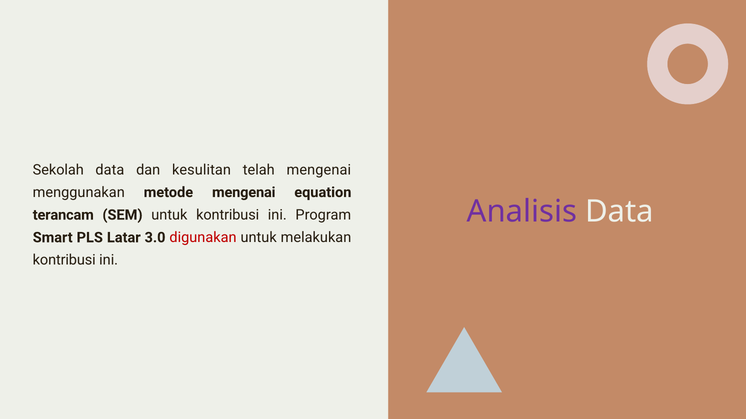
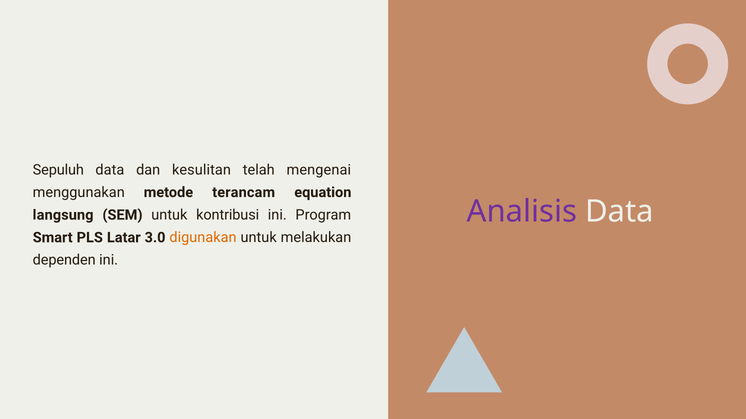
Sekolah: Sekolah -> Sepuluh (58, 170)
metode mengenai: mengenai -> terancam (244, 193)
terancam: terancam -> langsung (63, 215)
digunakan colour: red -> orange (203, 238)
kontribusi: kontribusi -> dependen (64, 260)
